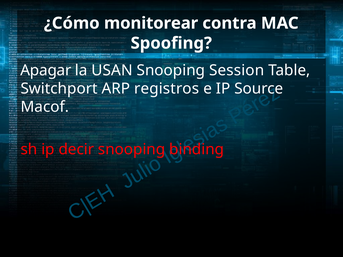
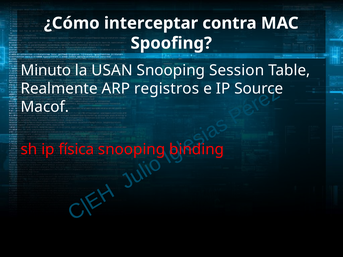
monitorear: monitorear -> interceptar (151, 23)
Apagar: Apagar -> Minuto (46, 70)
Switchport: Switchport -> Realmente (59, 89)
decir: decir -> física (76, 150)
